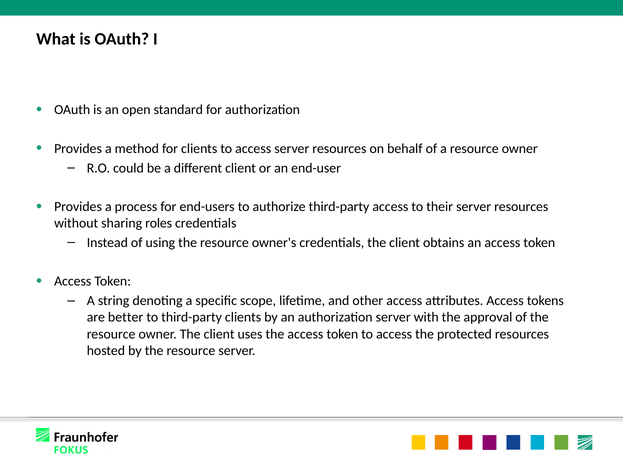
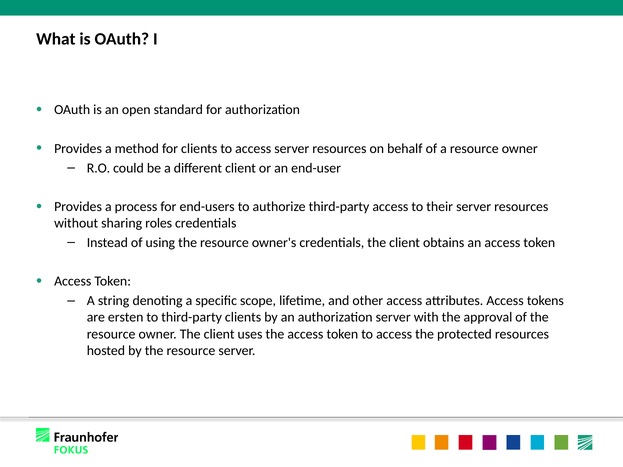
better: better -> ersten (126, 318)
